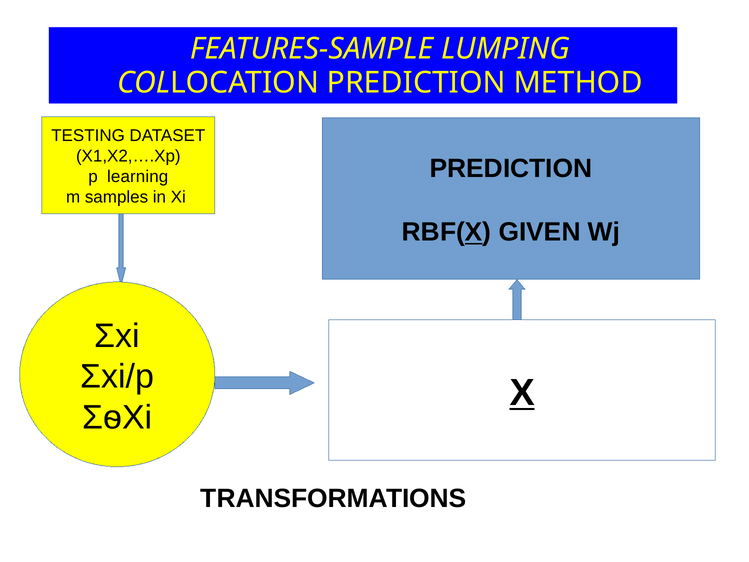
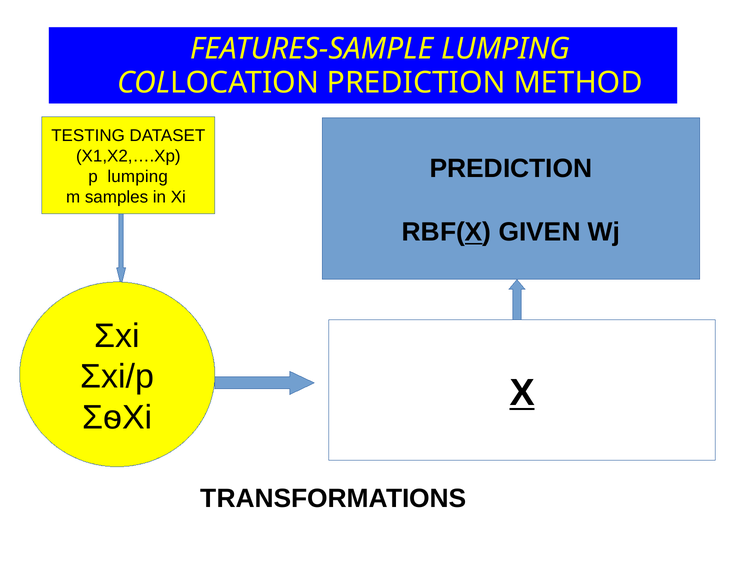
p learning: learning -> lumping (138, 176)
